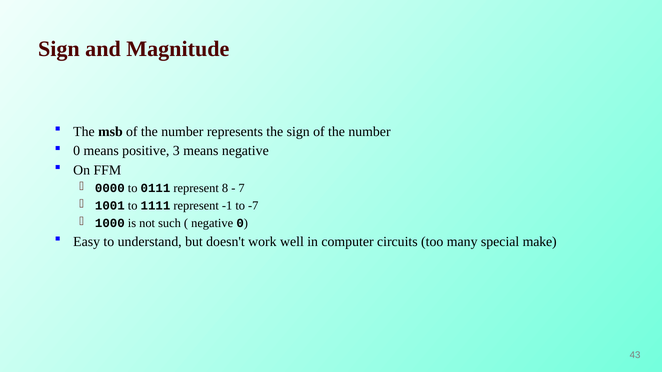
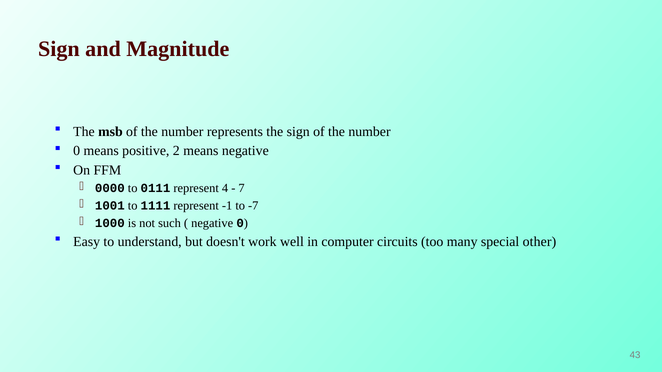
3: 3 -> 2 (176, 151)
8: 8 -> 4 (225, 188)
make: make -> other (540, 242)
